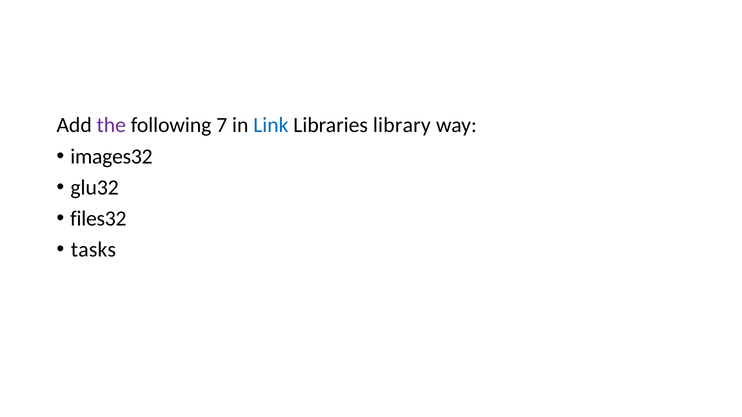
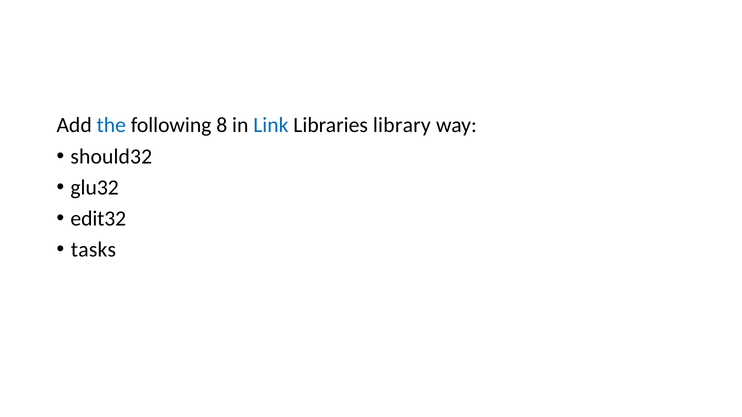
the colour: purple -> blue (111, 125)
7: 7 -> 8 (222, 125)
images32: images32 -> should32 (111, 157)
files32: files32 -> edit32 (98, 219)
